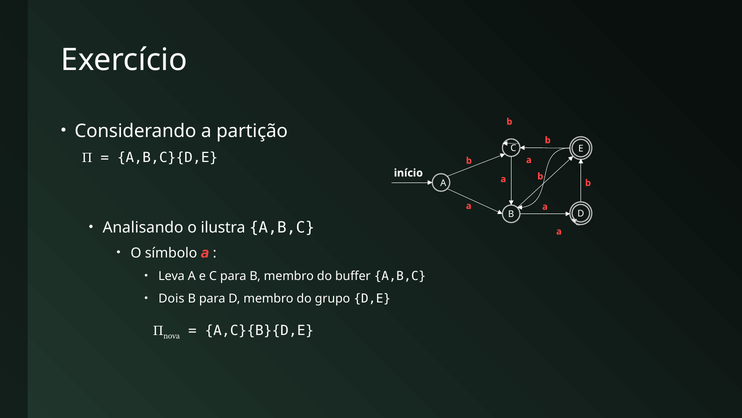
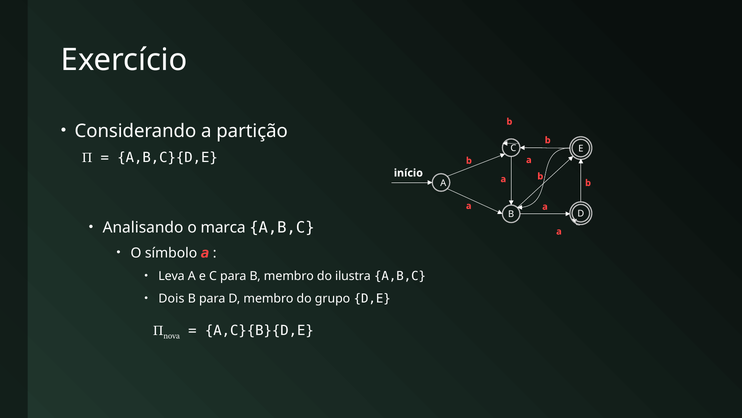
ilustra: ilustra -> marca (223, 227)
buffer: buffer -> ilustra (353, 276)
